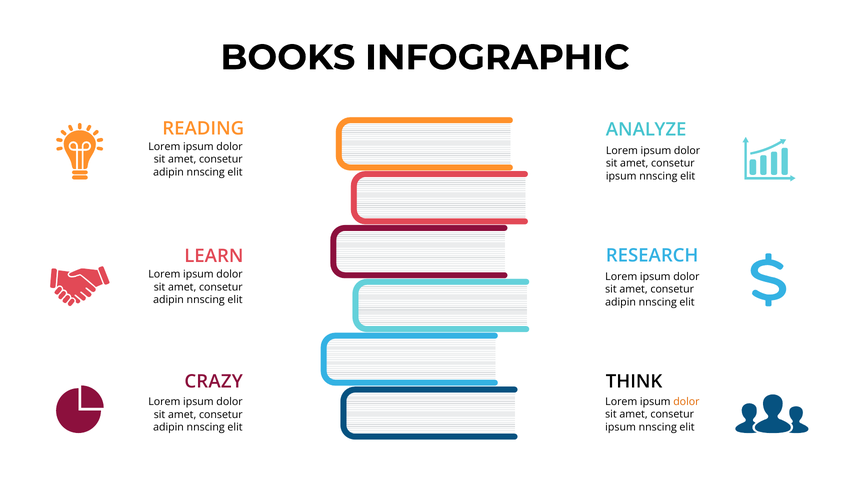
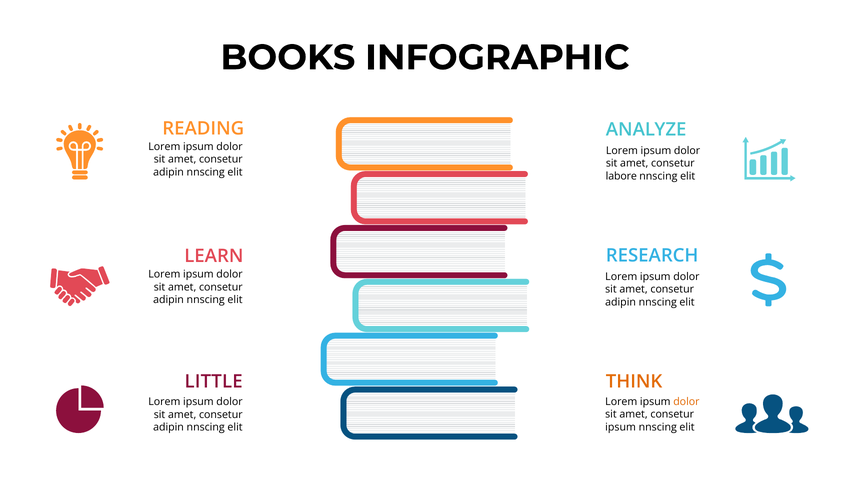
ipsum: ipsum -> labore (621, 176)
THINK colour: black -> orange (634, 382)
CRAZY: CRAZY -> LITTLE (214, 382)
